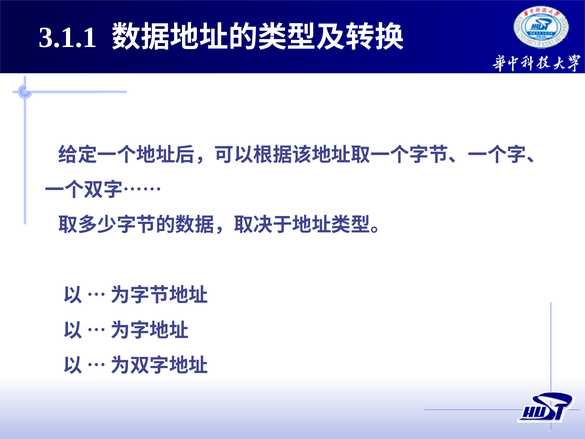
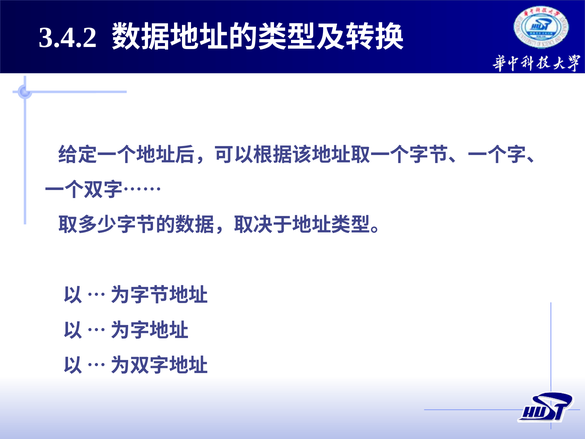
3.1.1: 3.1.1 -> 3.4.2 (68, 38)
